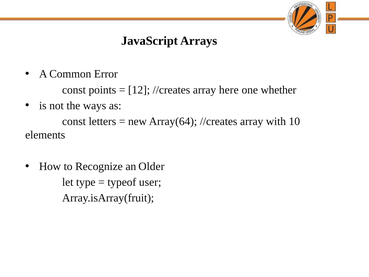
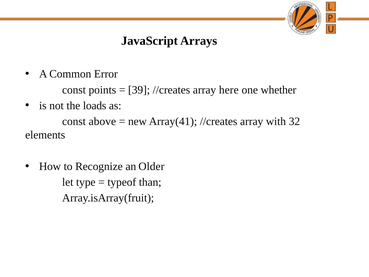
12: 12 -> 39 (139, 90)
ways: ways -> loads (95, 105)
letters: letters -> above (102, 121)
Array(64: Array(64 -> Array(41 (173, 121)
10: 10 -> 32 (294, 121)
user: user -> than (150, 182)
